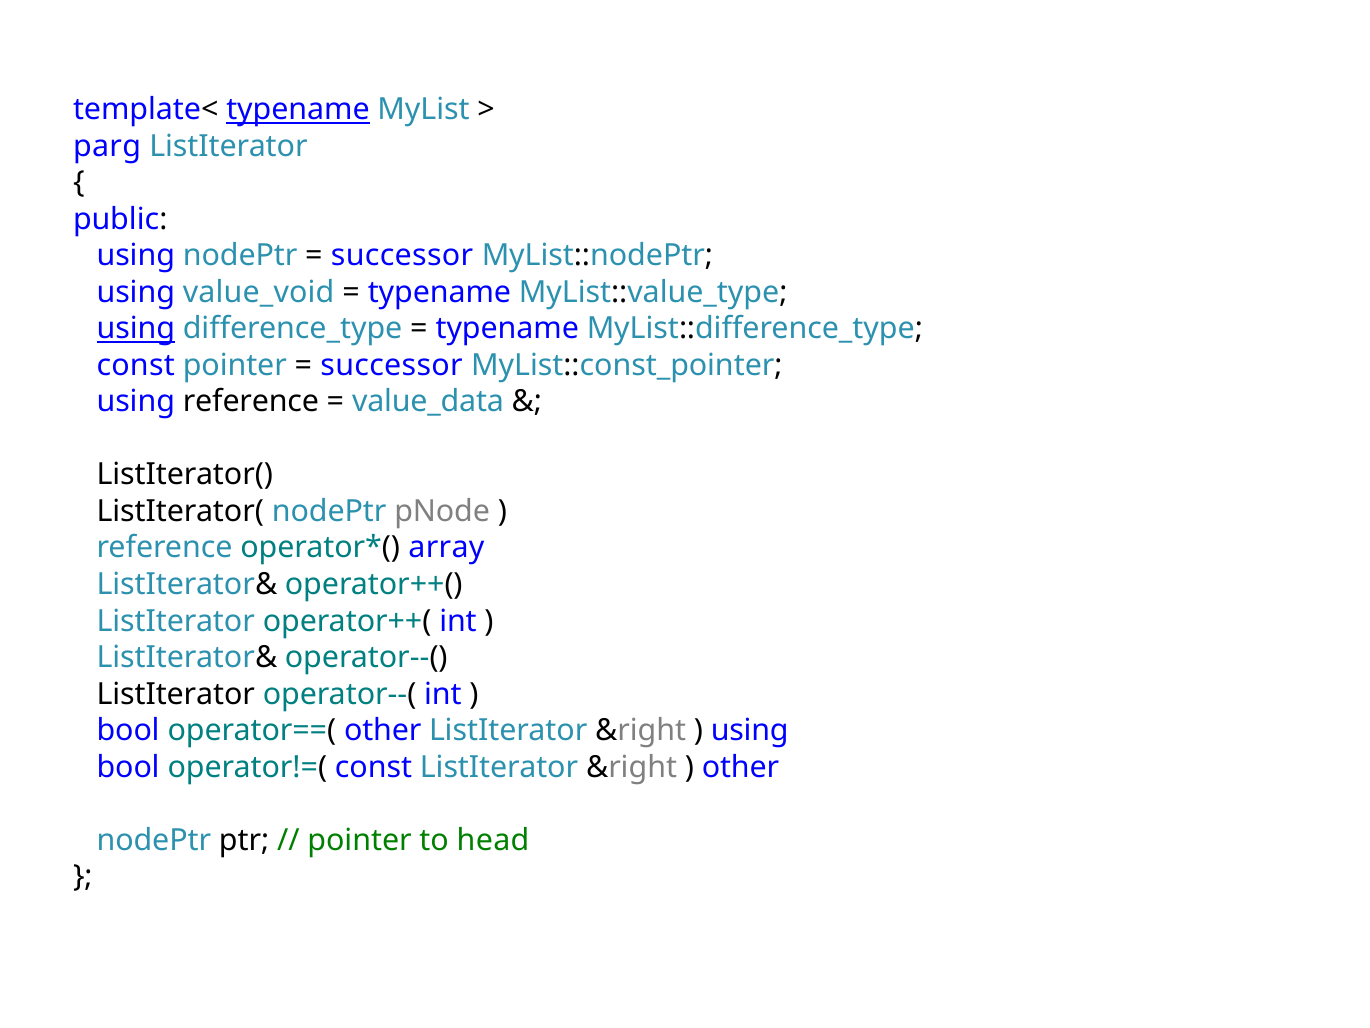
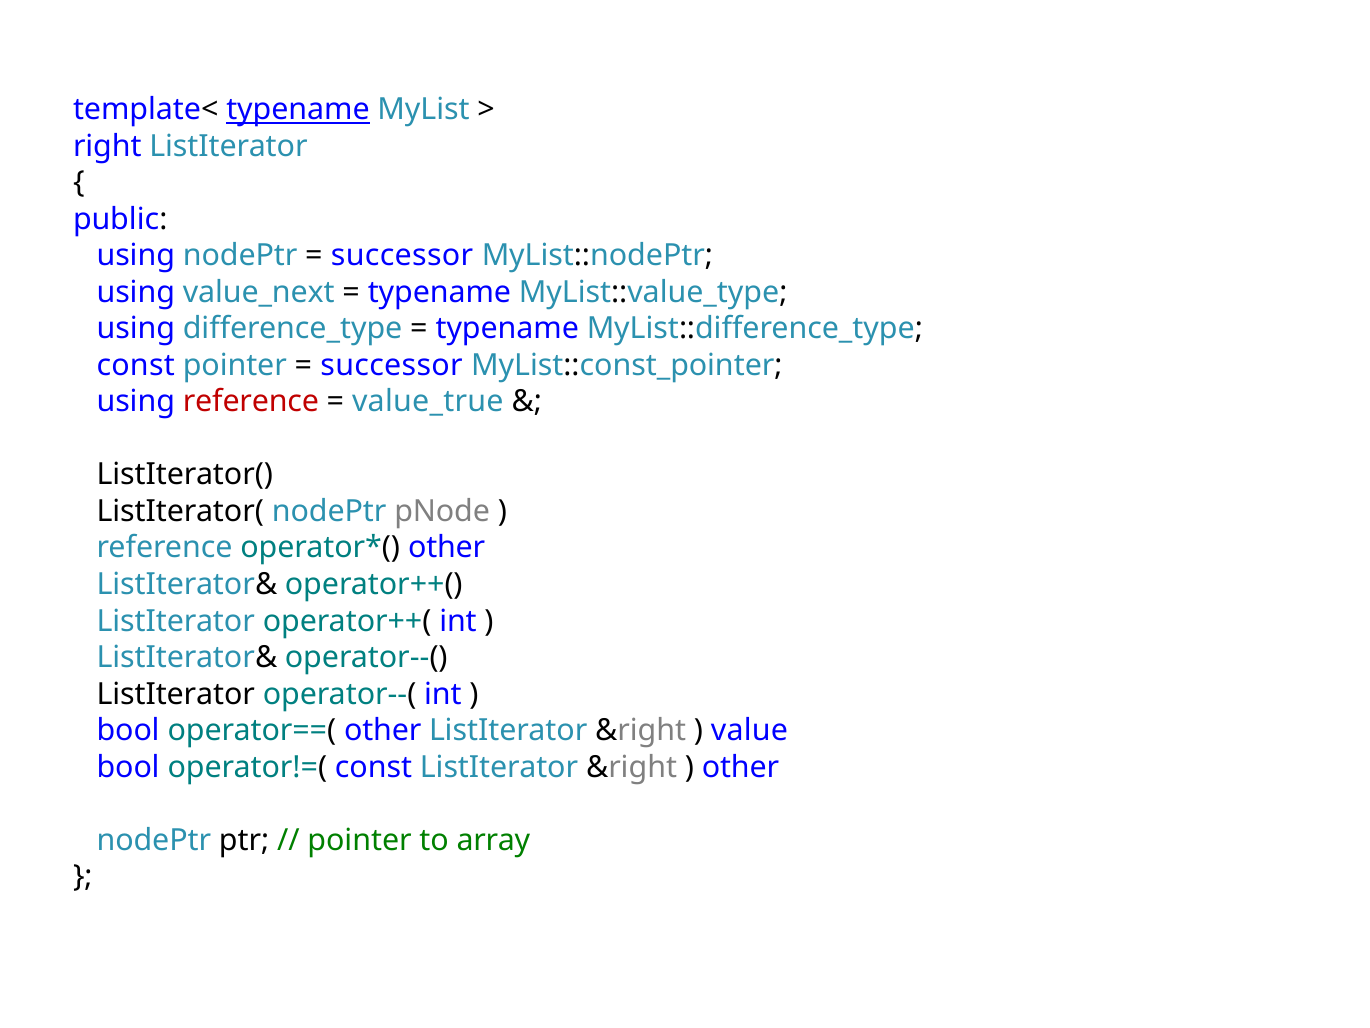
parg: parg -> right (107, 146)
value_void: value_void -> value_next (259, 292)
using underline: present -> none (136, 329)
reference colour: black -> red (251, 402)
value_data: value_data -> value_true (428, 402)
array: array -> other (447, 548)
using: using -> value (749, 730)
head: head -> array (493, 840)
